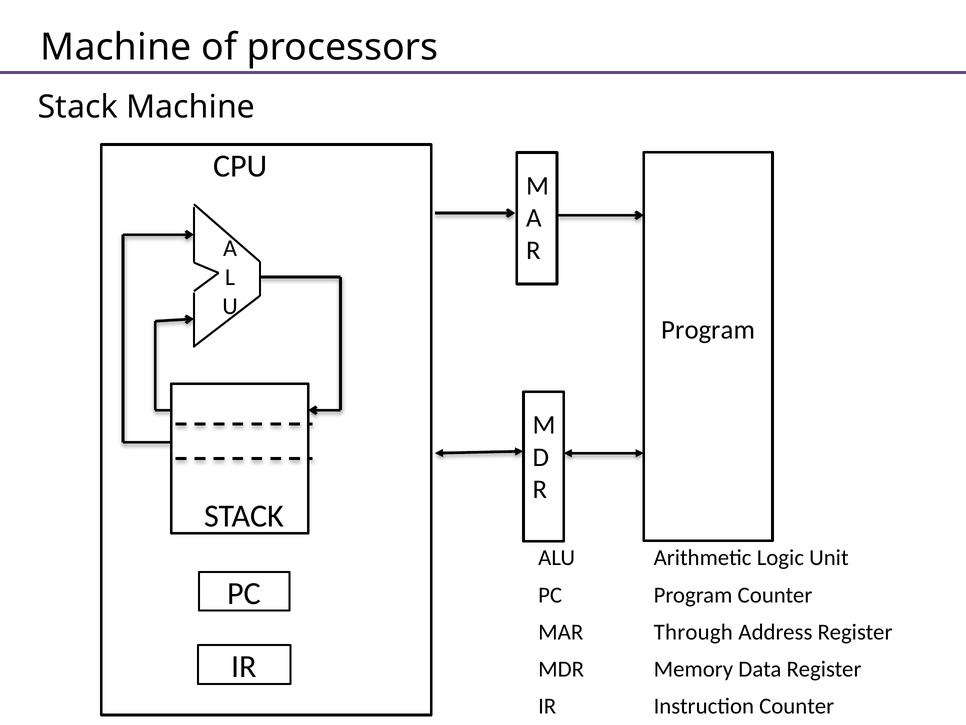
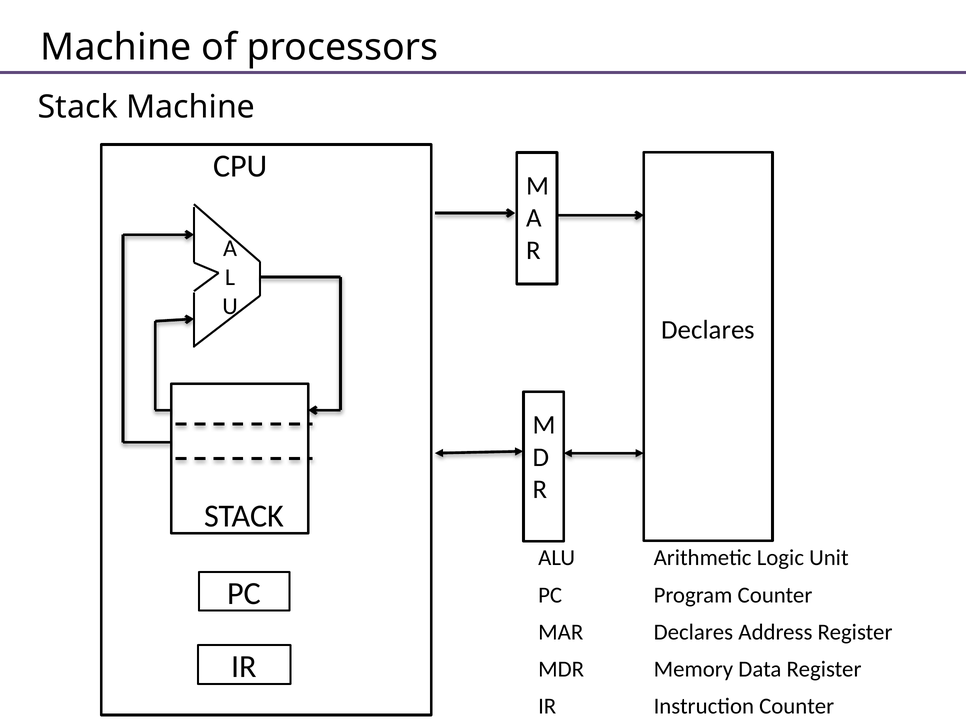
Program: Program -> Declares (708, 330)
MAR Through: Through -> Declares (693, 632)
